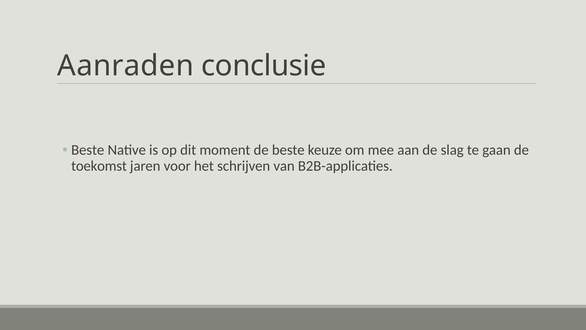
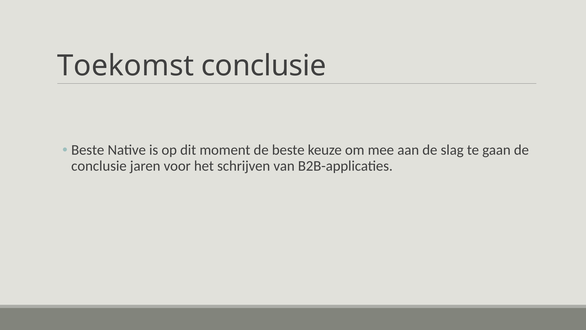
Aanraden: Aanraden -> Toekomst (126, 66)
toekomst: toekomst -> conclusie (99, 166)
